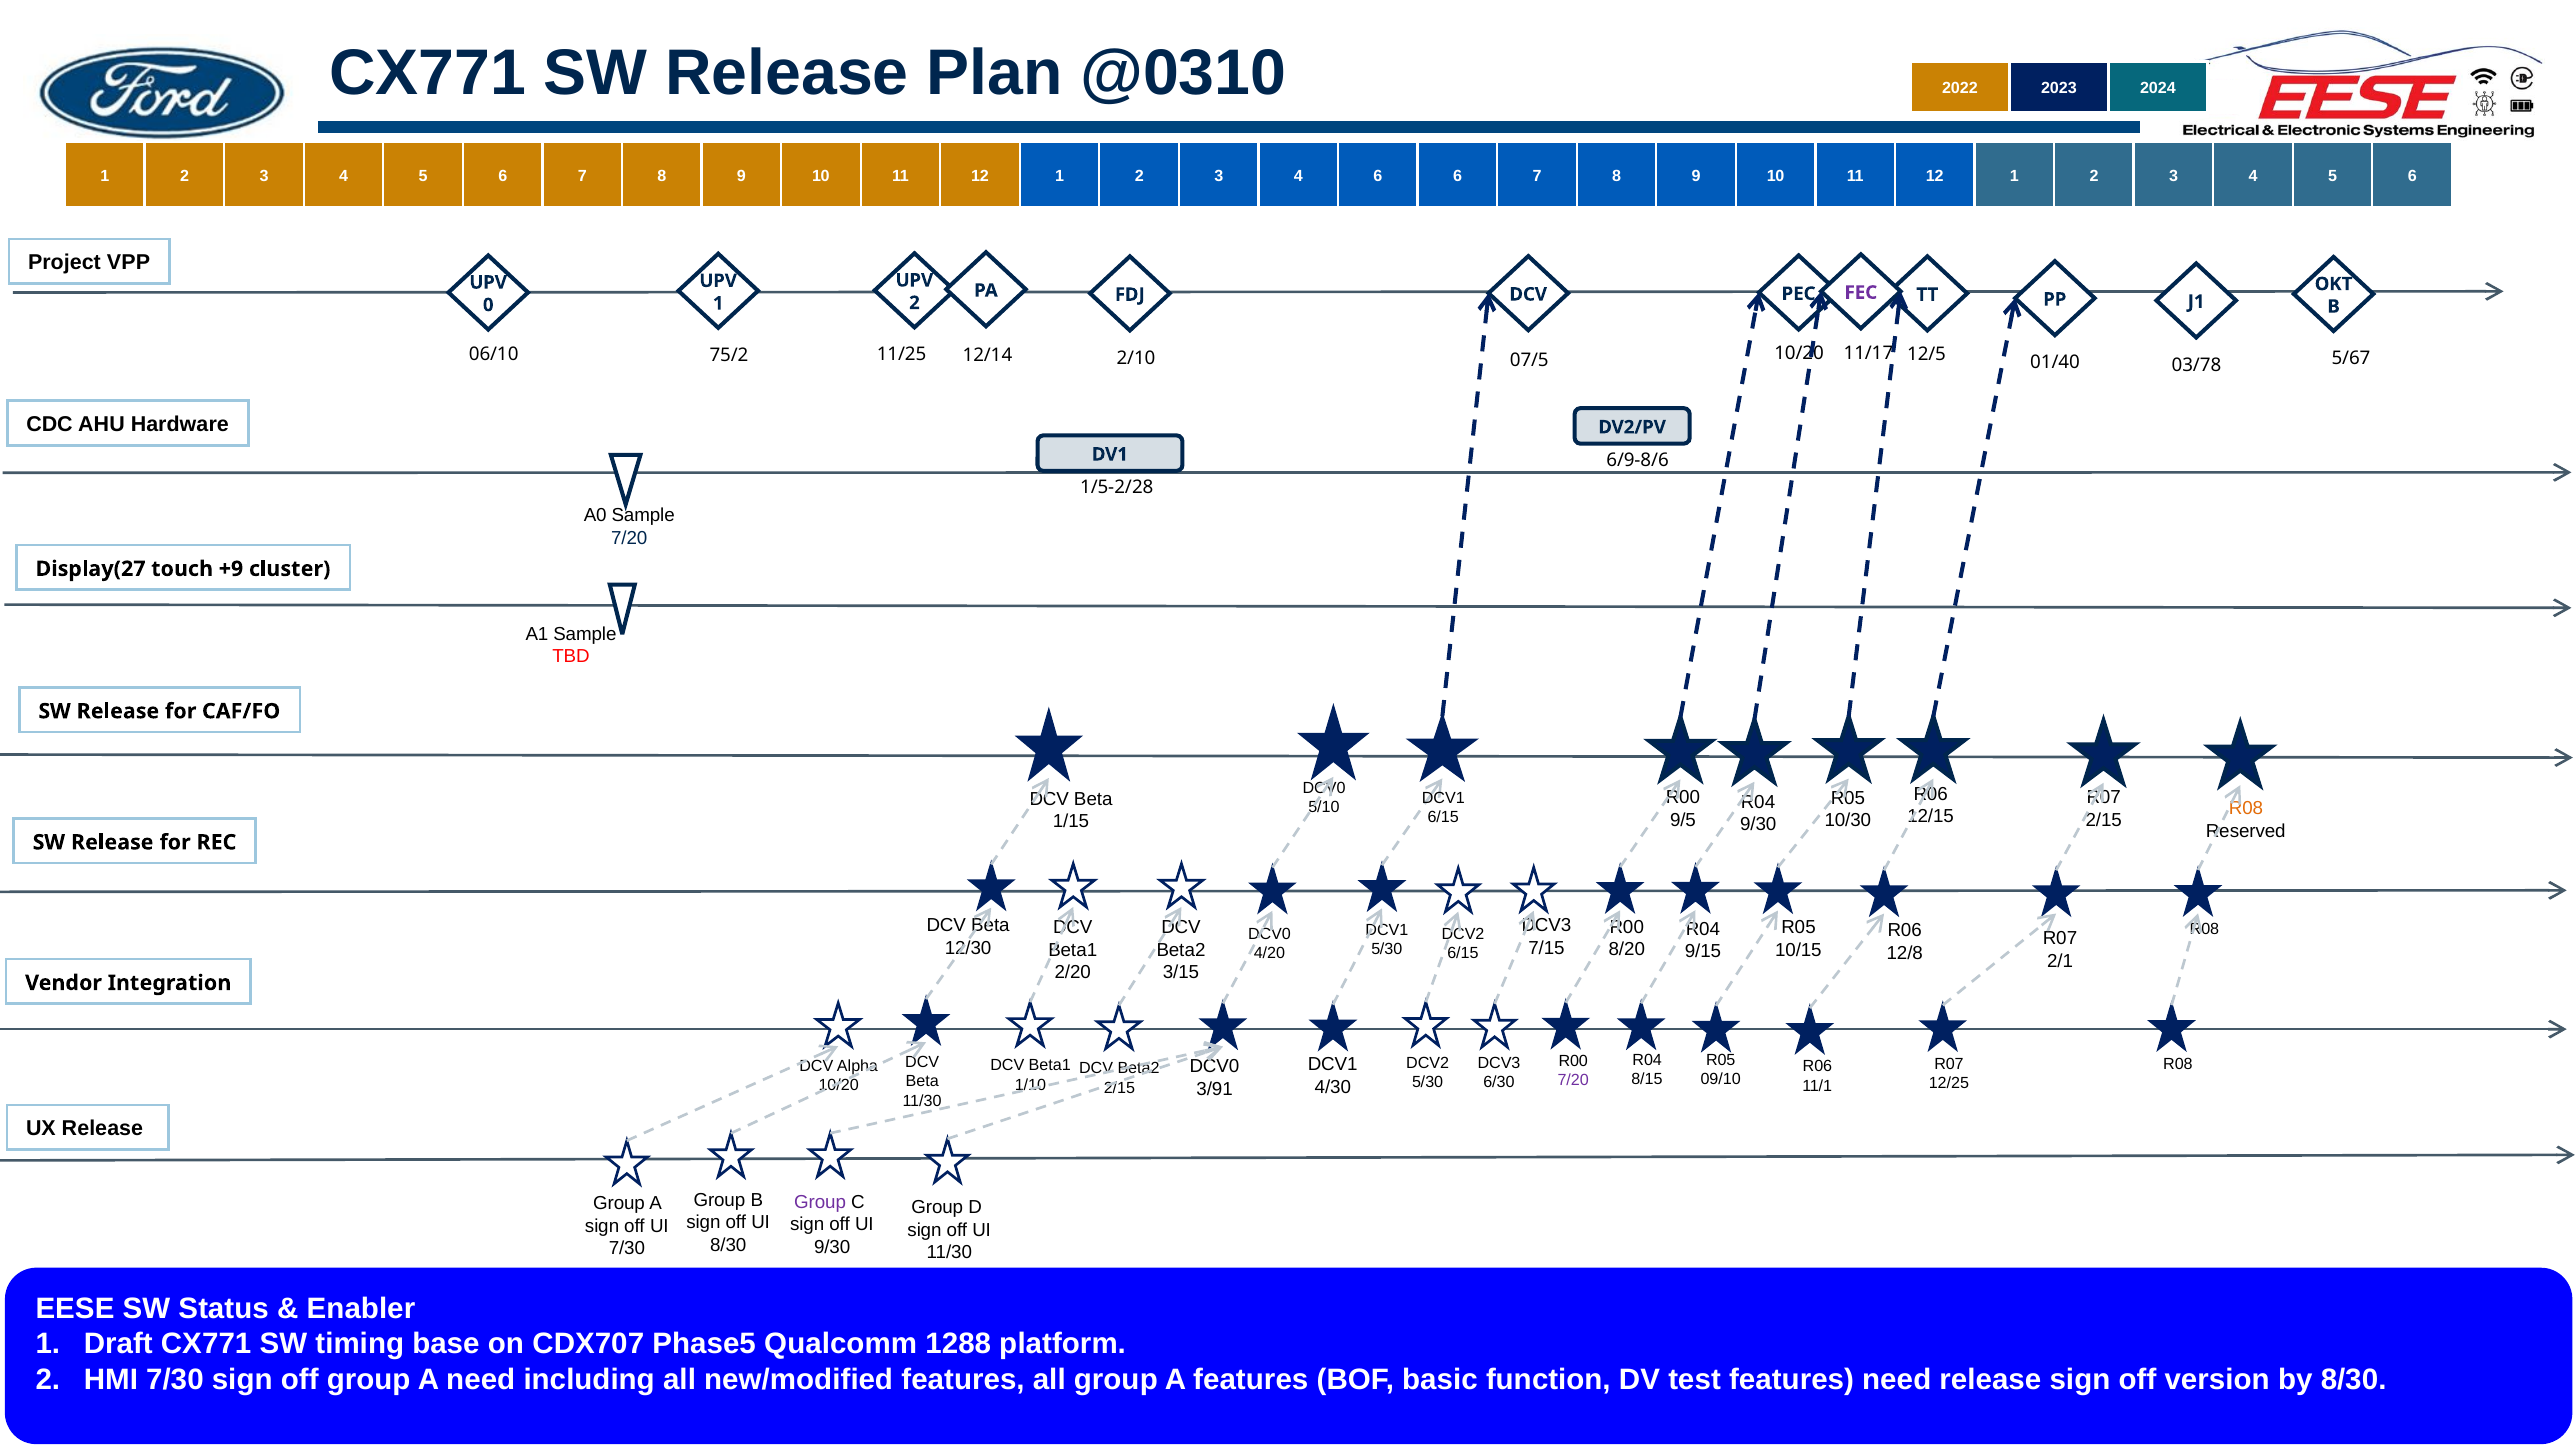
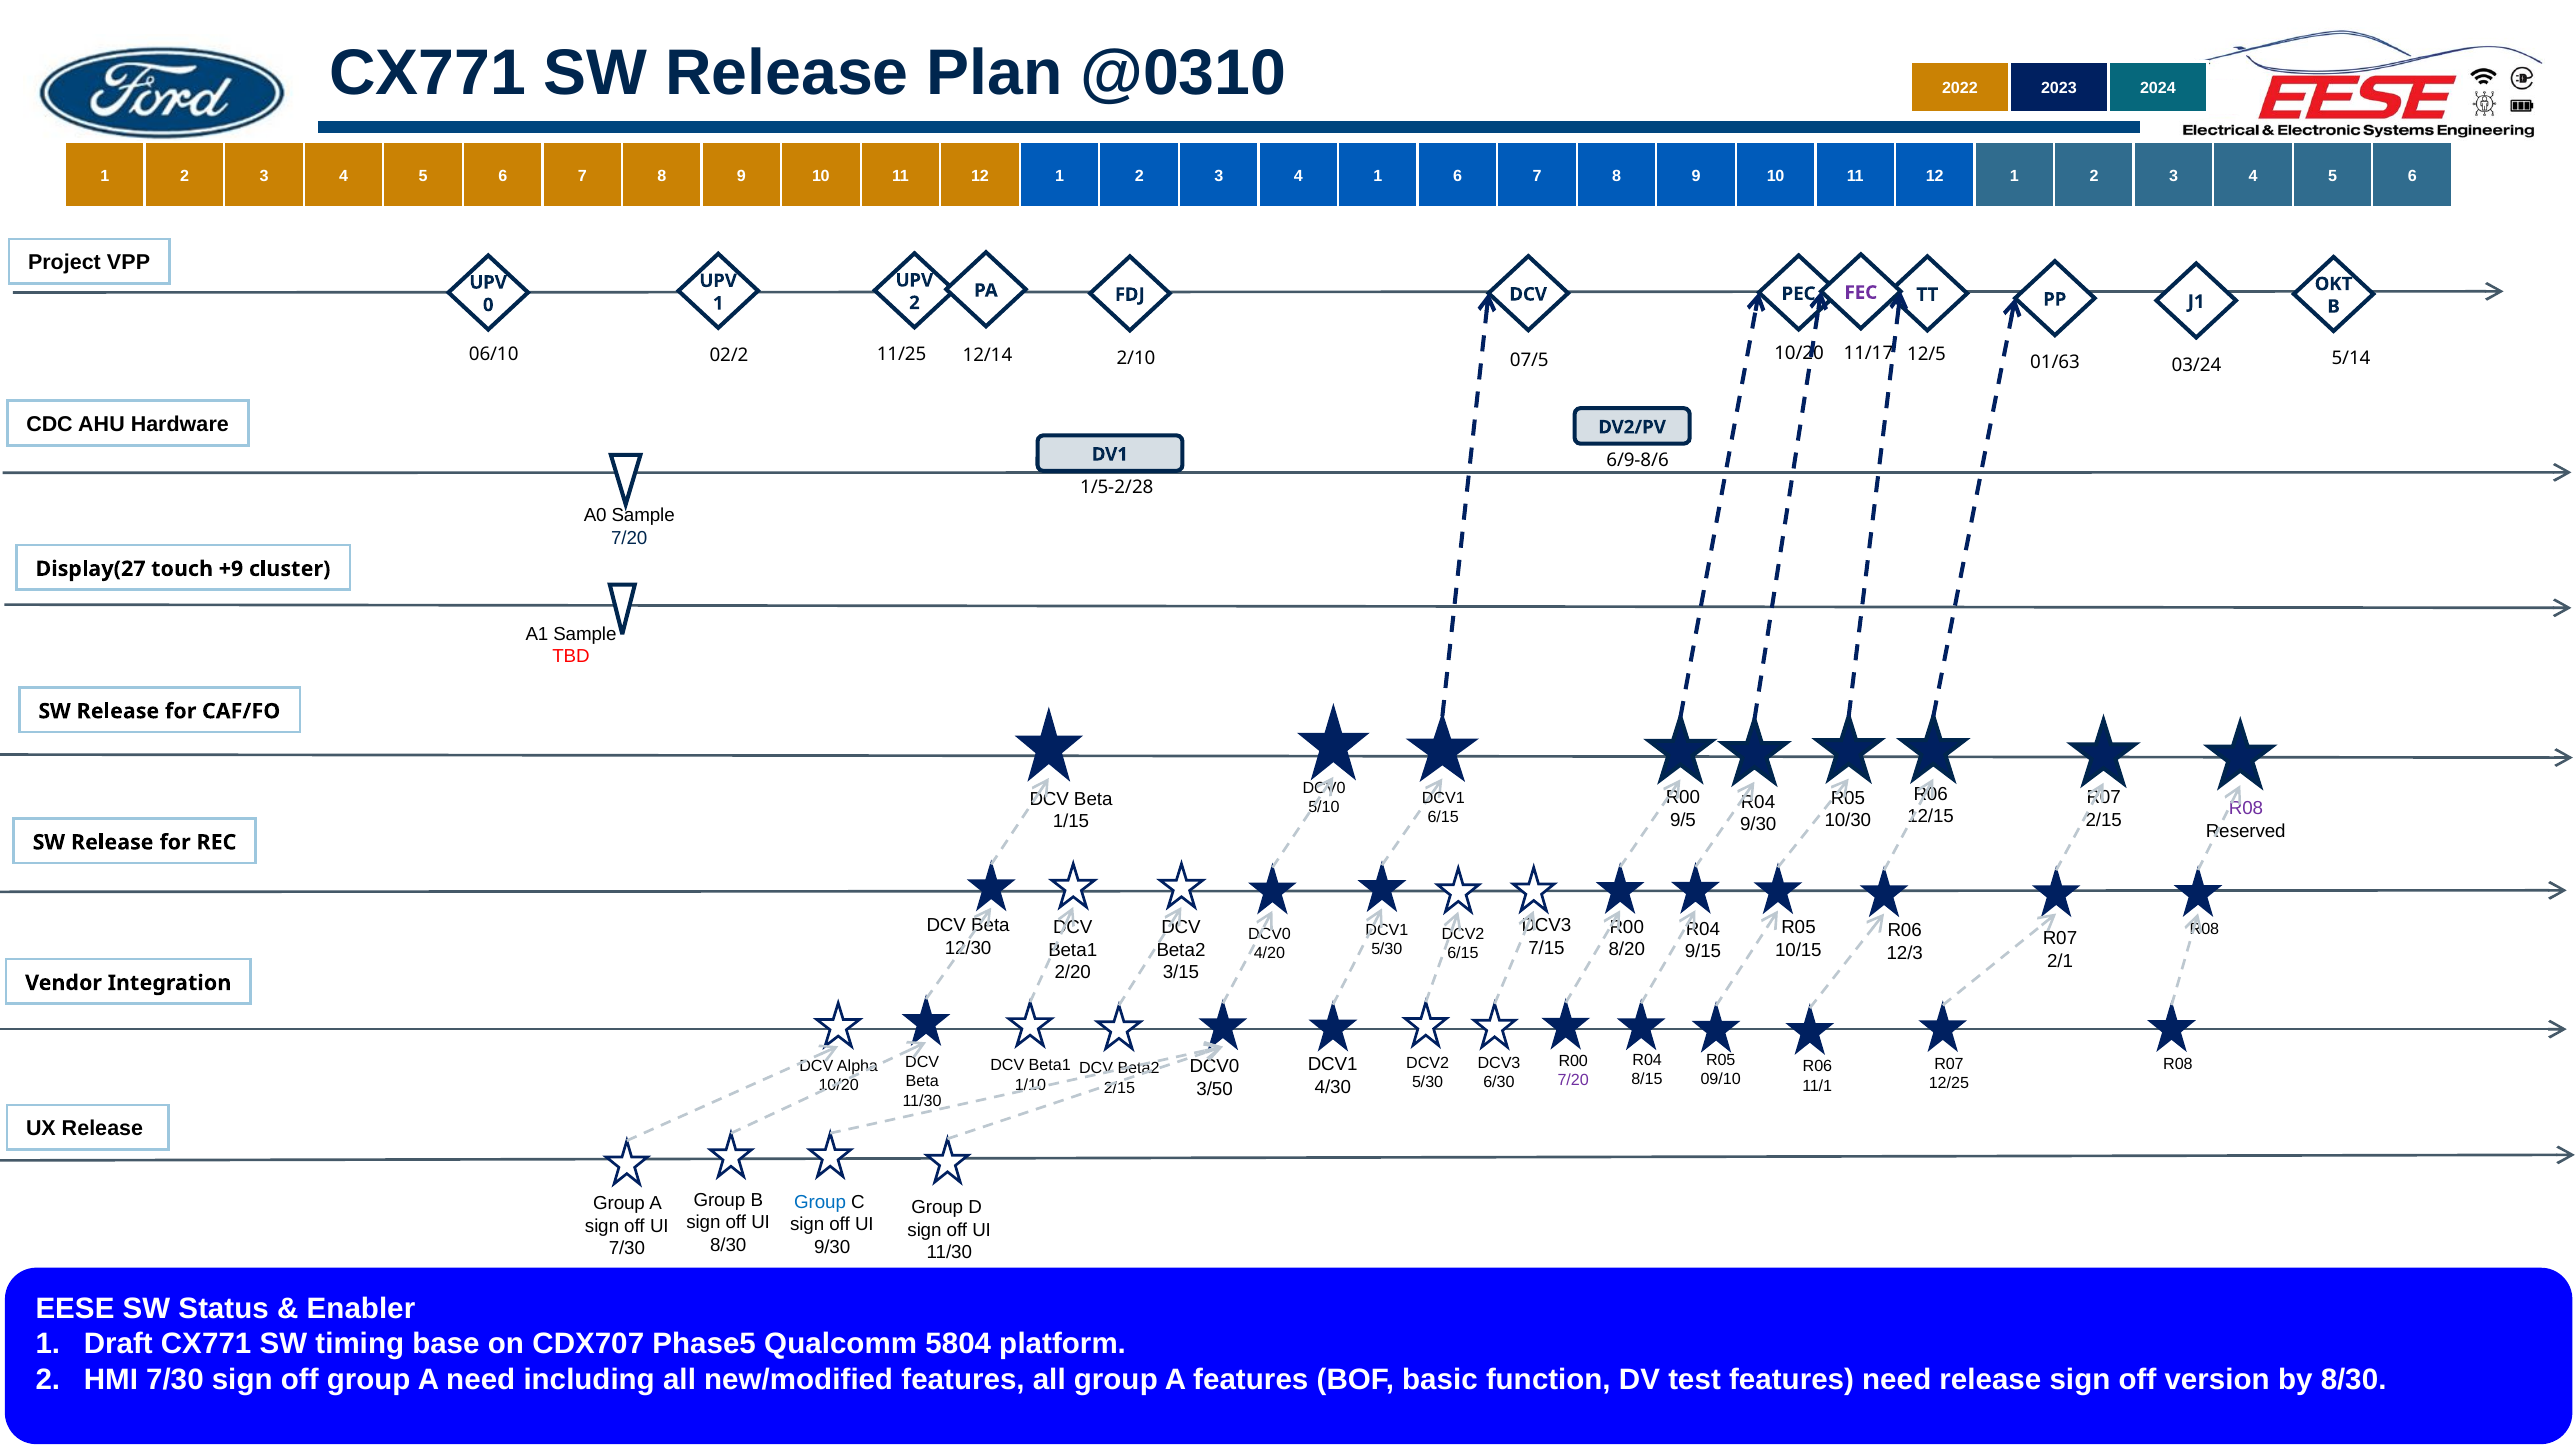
4 6: 6 -> 1 (1378, 176)
75/2: 75/2 -> 02/2 (729, 355)
5/67: 5/67 -> 5/14 (2351, 358)
01/40: 01/40 -> 01/63 (2055, 363)
03/78: 03/78 -> 03/24 (2196, 365)
R08 colour: orange -> purple (2246, 809)
12/8: 12/8 -> 12/3 (1905, 953)
3/91: 3/91 -> 3/50 (1215, 1089)
Group colour: purple -> blue (820, 1202)
1288: 1288 -> 5804 (958, 1344)
